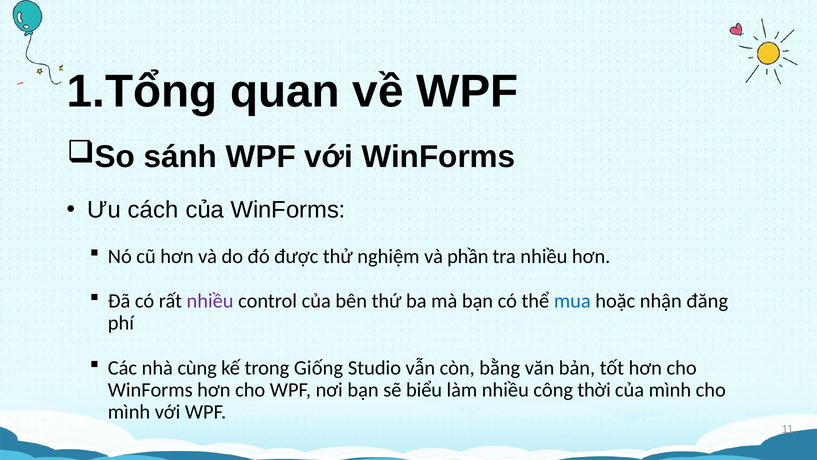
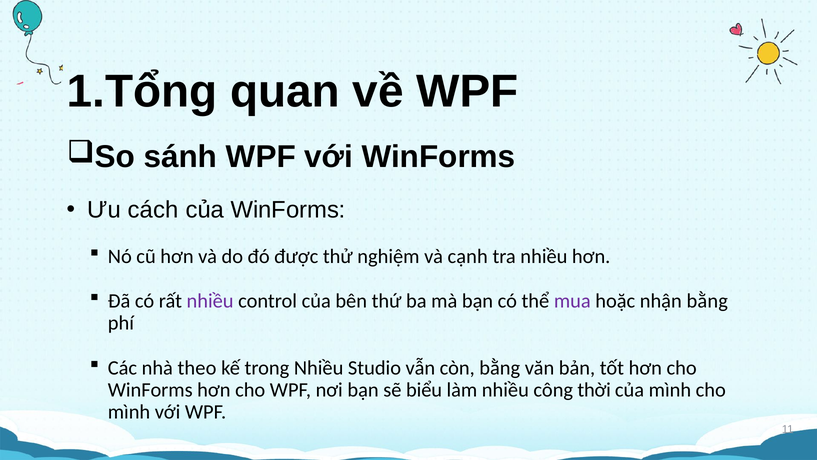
phần: phần -> cạnh (468, 256)
mua colour: blue -> purple (572, 301)
nhận đăng: đăng -> bằng (707, 301)
cùng: cùng -> theo (197, 368)
trong Giống: Giống -> Nhiều (319, 368)
